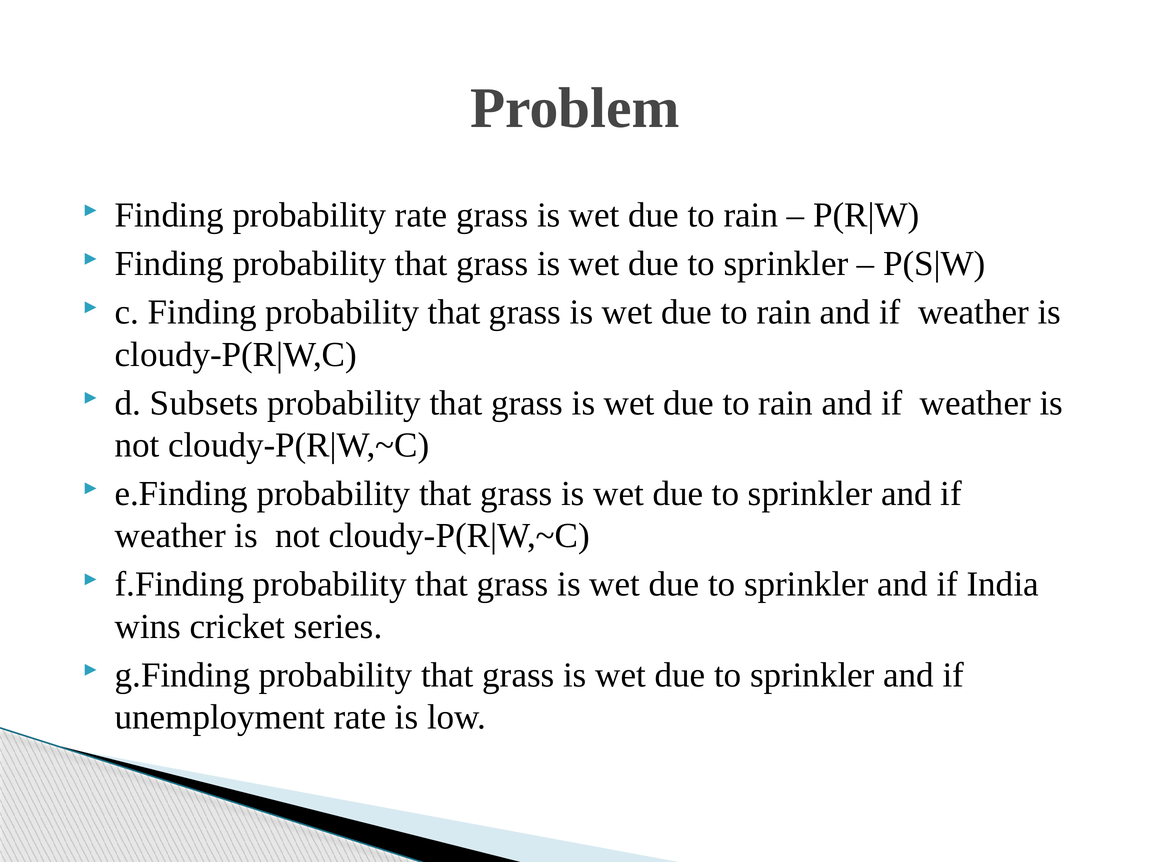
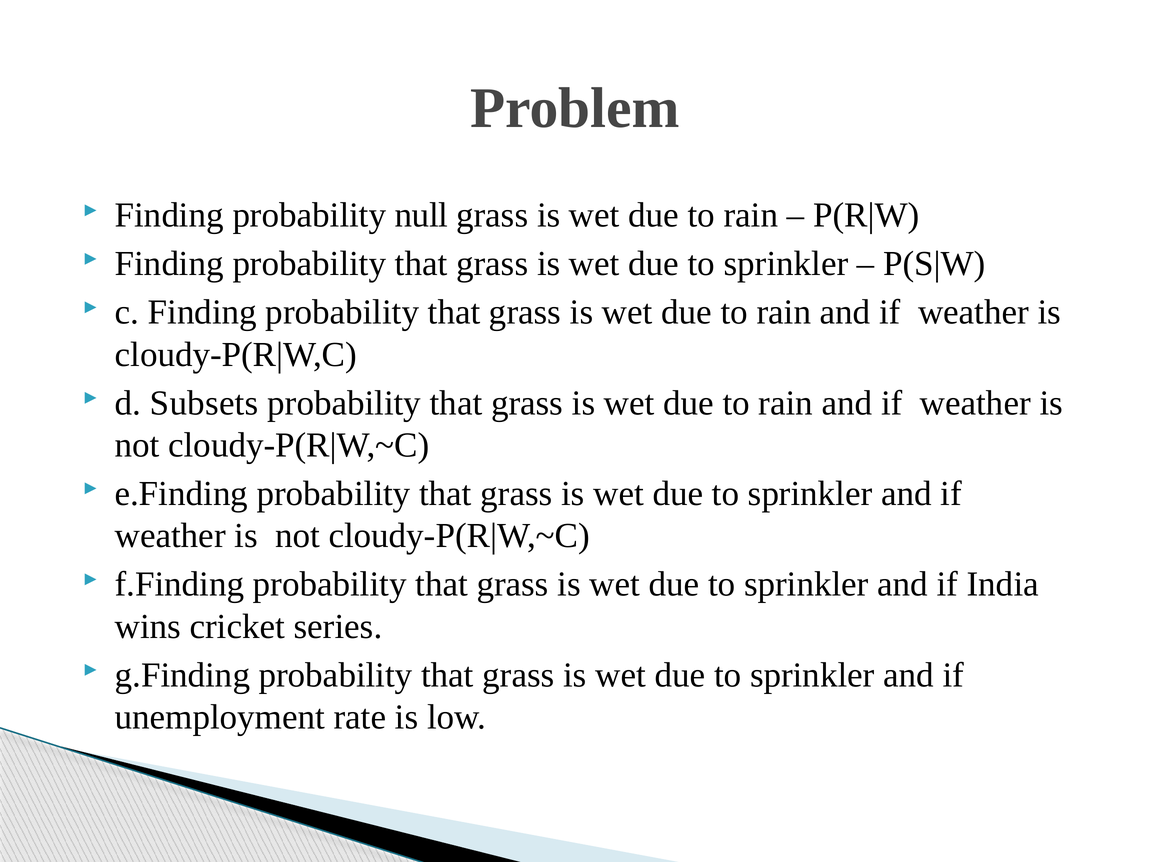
probability rate: rate -> null (421, 216)
